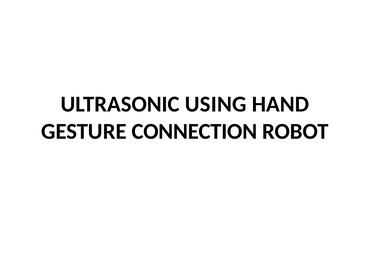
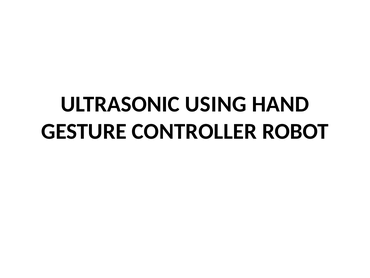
CONNECTION: CONNECTION -> CONTROLLER (194, 131)
